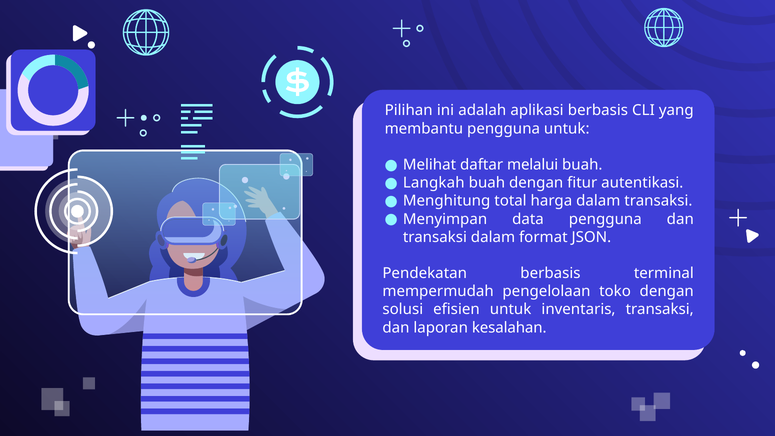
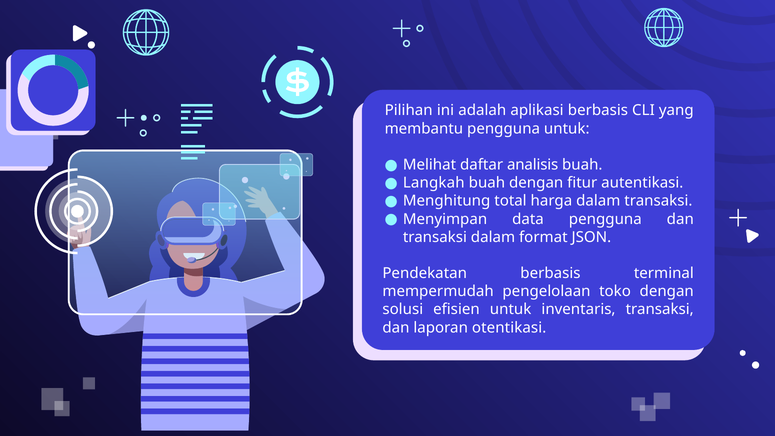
melalui: melalui -> analisis (533, 165)
kesalahan: kesalahan -> otentikasi (509, 328)
